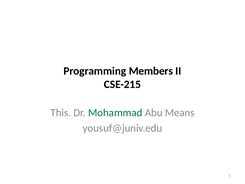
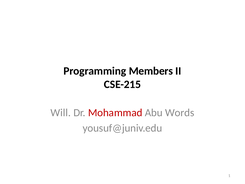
This: This -> Will (61, 113)
Mohammad colour: green -> red (115, 113)
Means: Means -> Words (180, 113)
